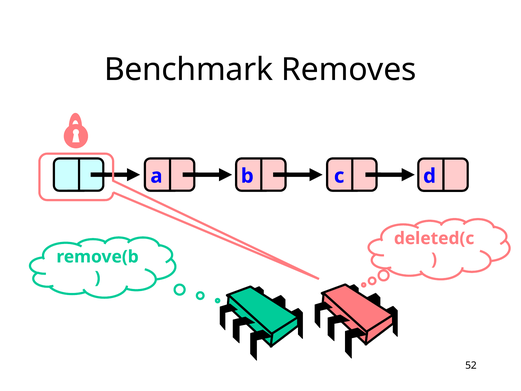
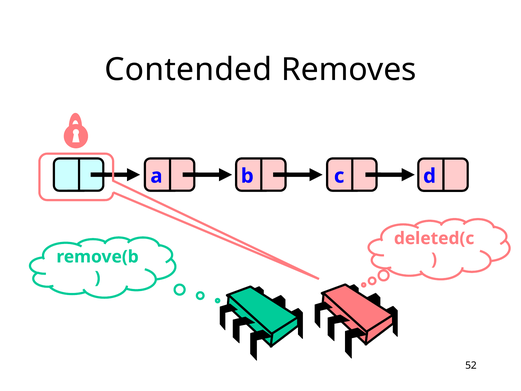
Benchmark: Benchmark -> Contended (188, 70)
